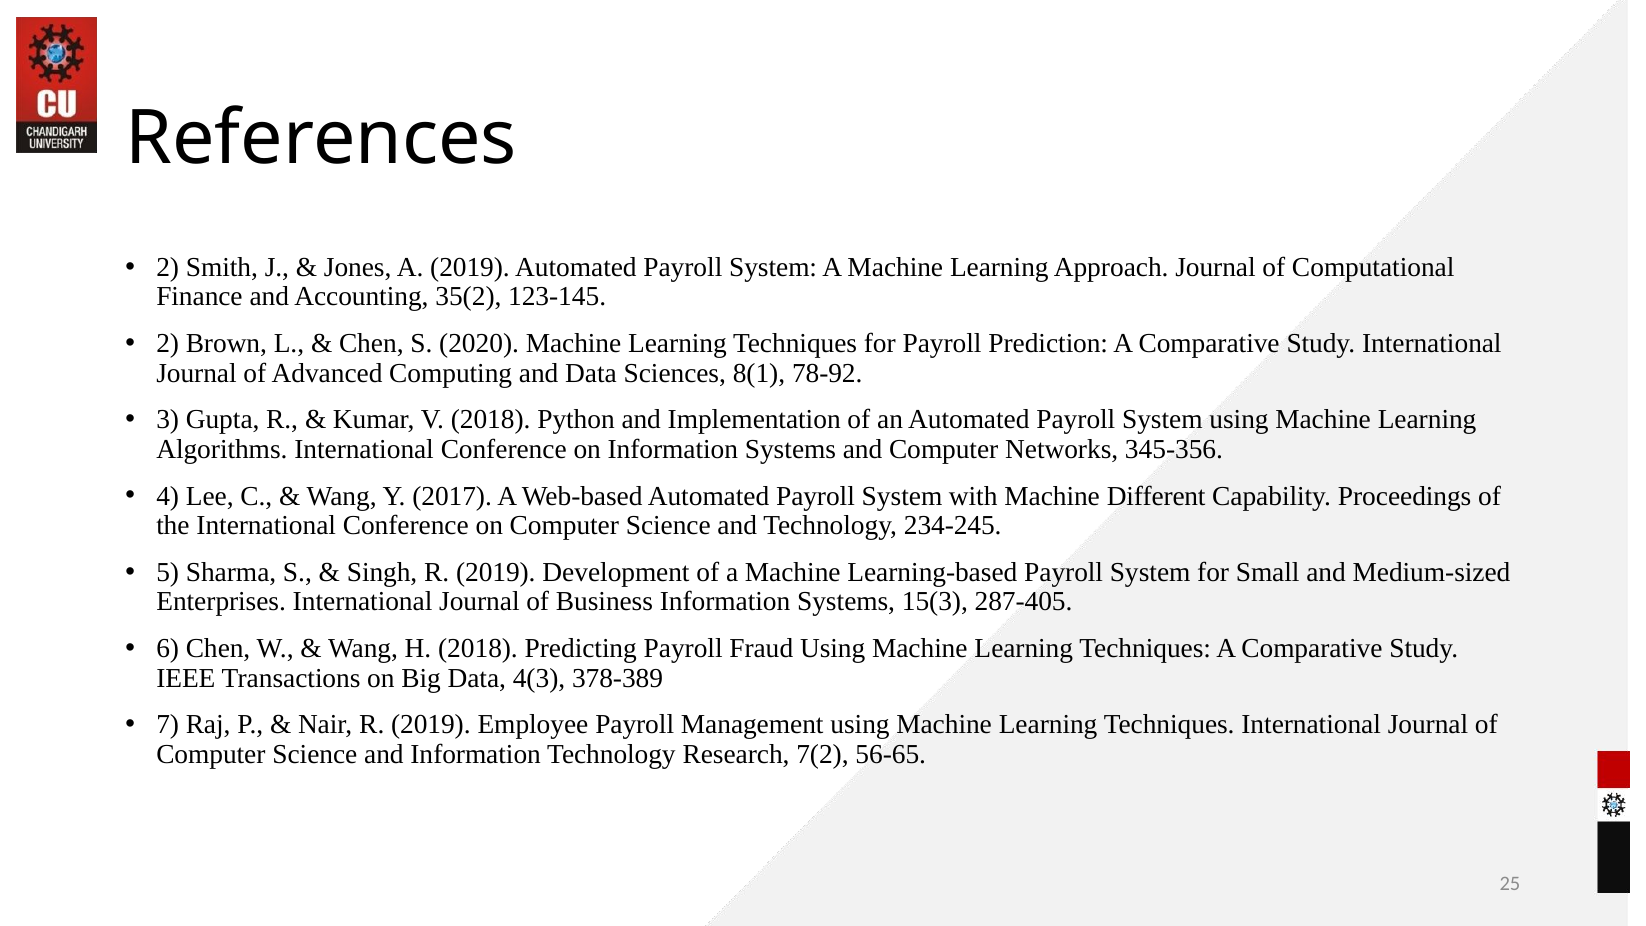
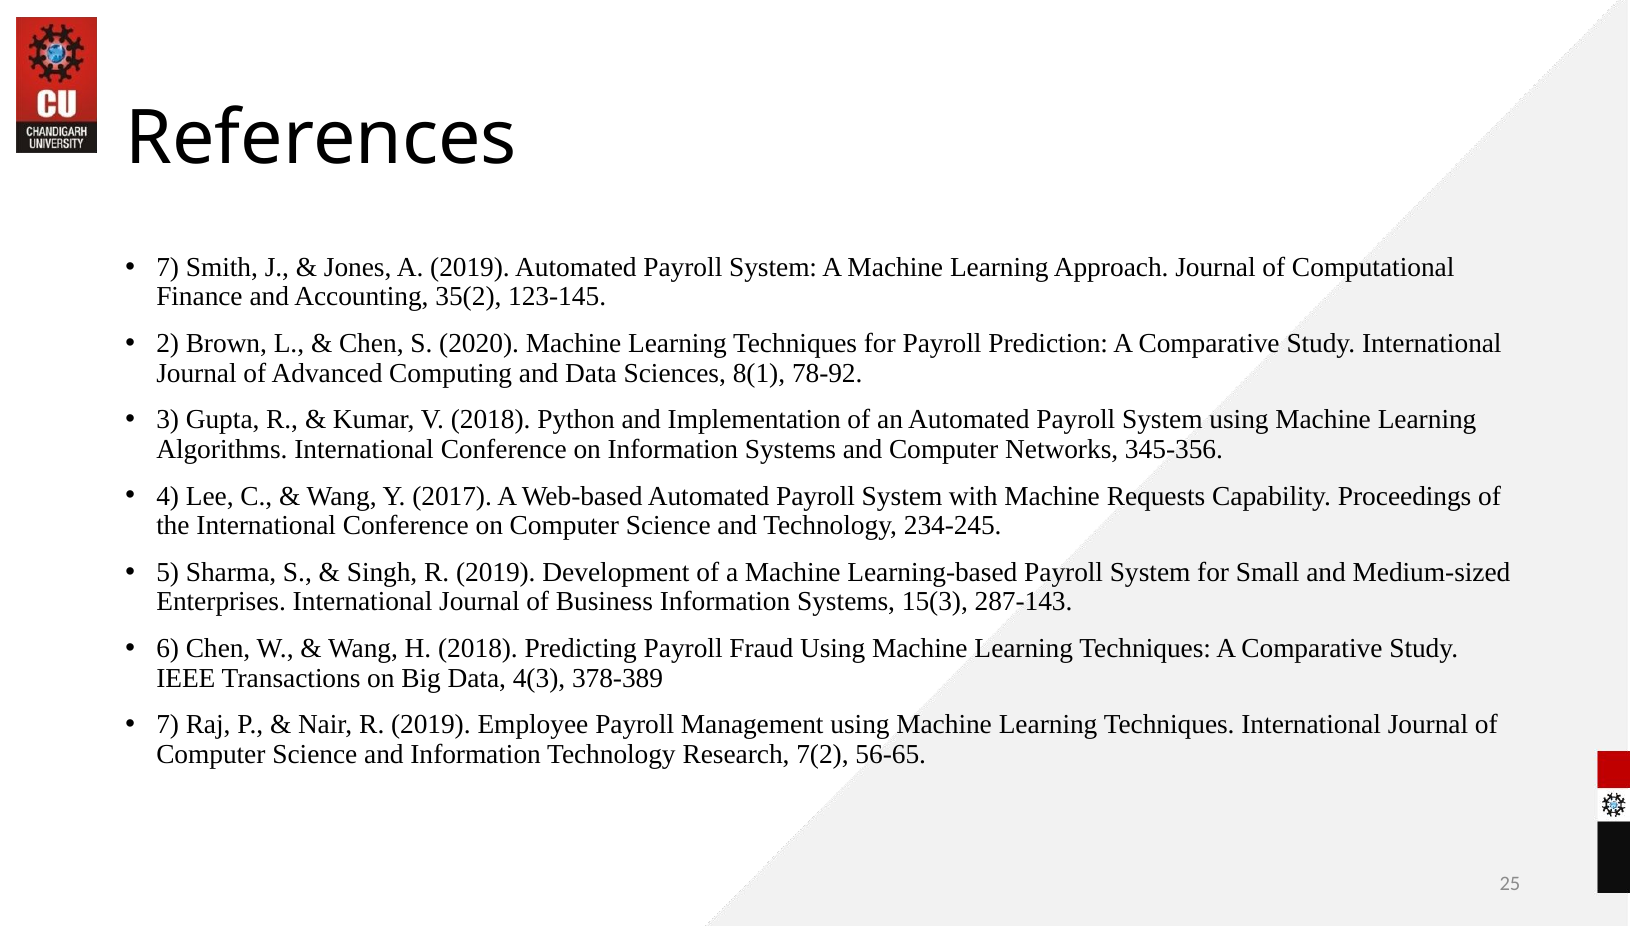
2: 2 -> 7 (168, 267)
Different: Different -> Requests (1156, 496)
287-405: 287-405 -> 287-143 (1024, 602)
